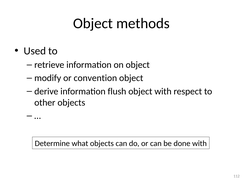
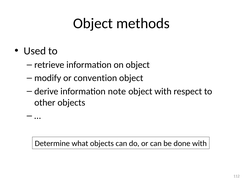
flush: flush -> note (117, 91)
